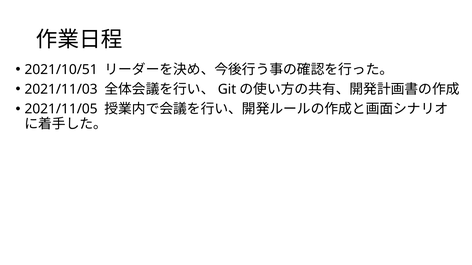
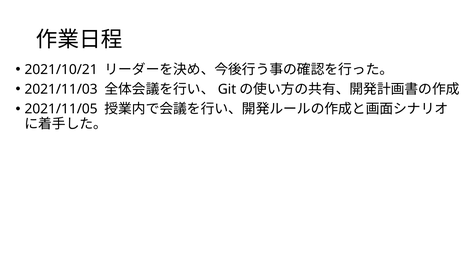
2021/10/51: 2021/10/51 -> 2021/10/21 (61, 70)
